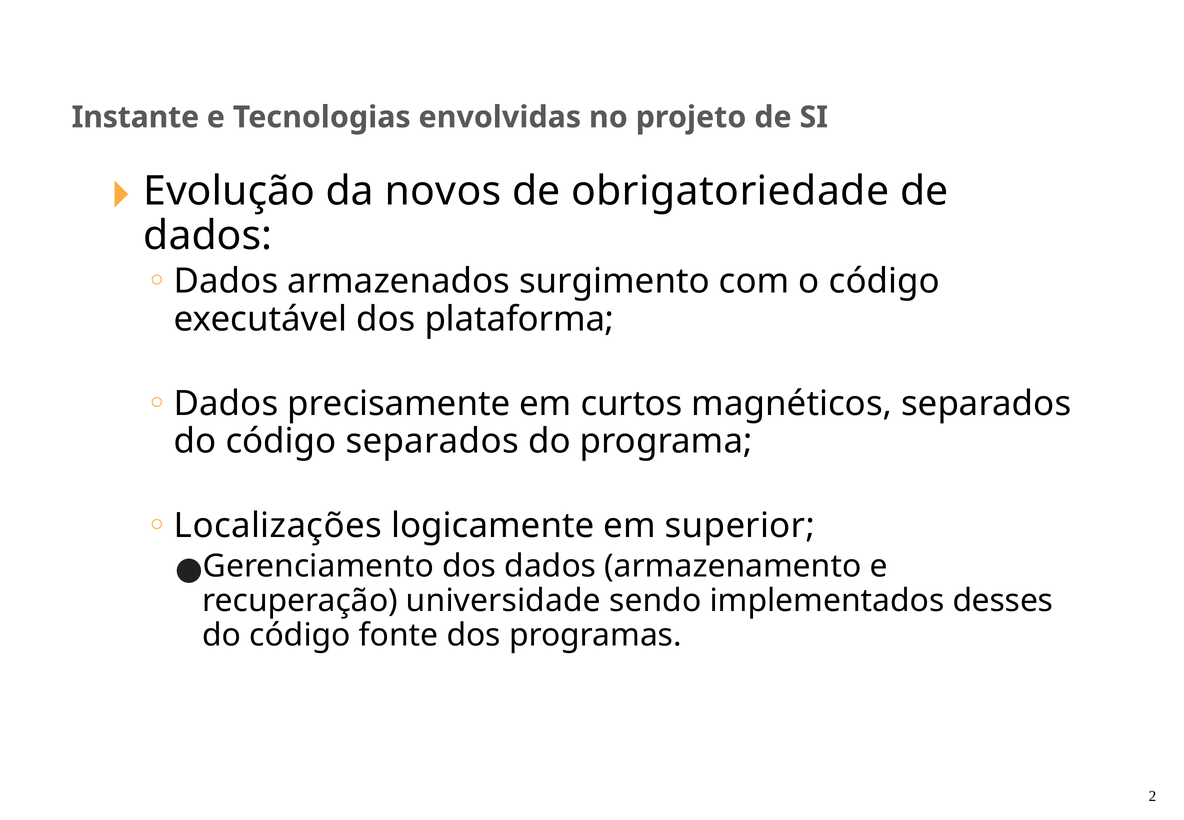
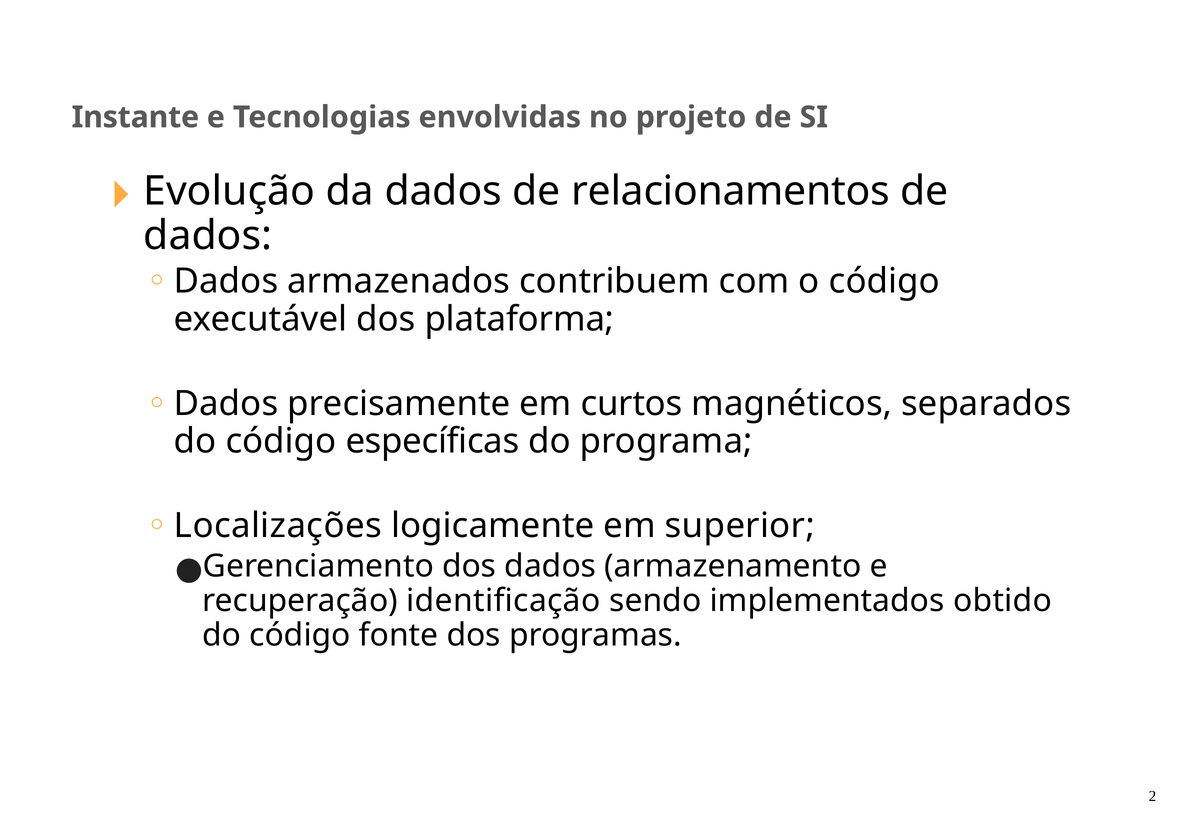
da novos: novos -> dados (443, 191)
obrigatoriedade: obrigatoriedade -> relacionamentos (730, 191)
surgimento: surgimento -> contribuem (614, 281)
código separados: separados -> específicas (432, 441)
universidade: universidade -> identificação (503, 601)
desses: desses -> obtido (1003, 601)
